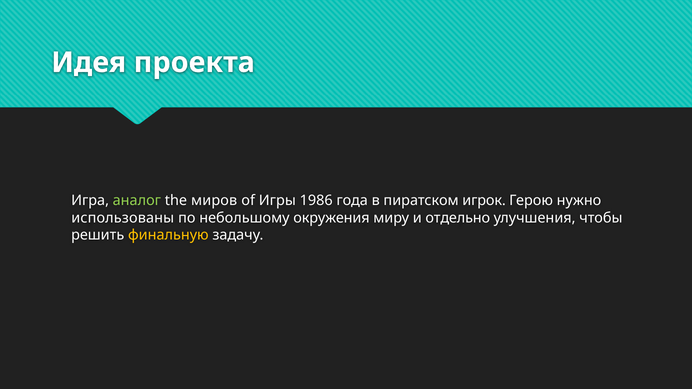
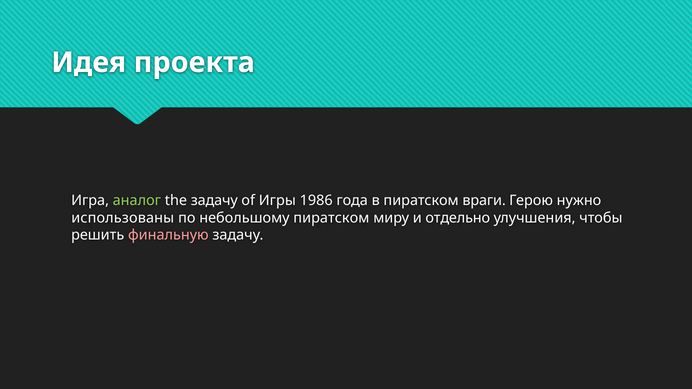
the миров: миров -> задачу (214, 201)
игрок: игрок -> враги (484, 201)
небольшому окружения: окружения -> пиратском (331, 218)
финальную colour: yellow -> pink (168, 235)
